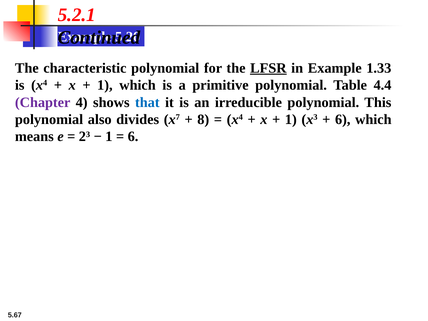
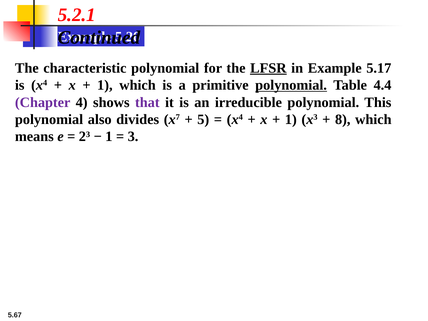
1.33: 1.33 -> 5.17 (379, 68)
polynomial underline: none -> present (291, 85)
that colour: blue -> purple (147, 102)
8: 8 -> 5 (203, 119)
6: 6 -> 8 (343, 119)
6: 6 -> 3 (133, 137)
